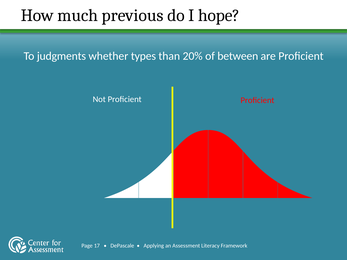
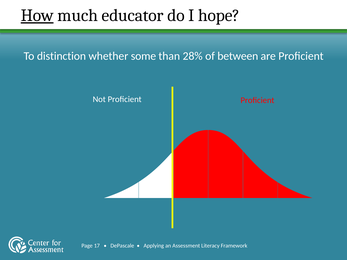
How underline: none -> present (37, 15)
previous: previous -> educator (133, 15)
judgments: judgments -> distinction (61, 56)
types: types -> some (143, 56)
20%: 20% -> 28% (193, 56)
